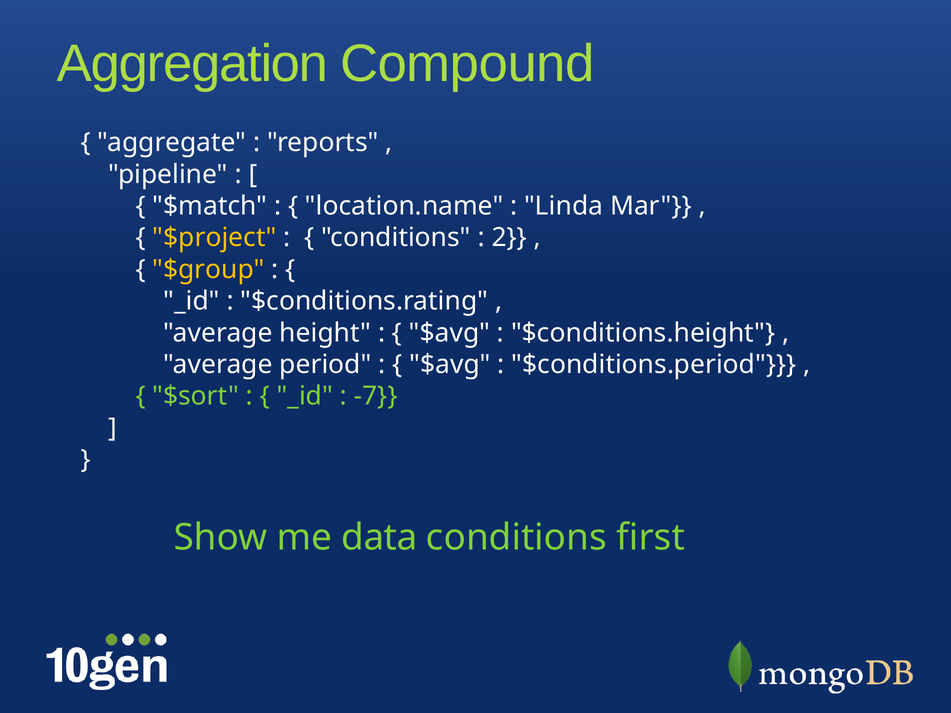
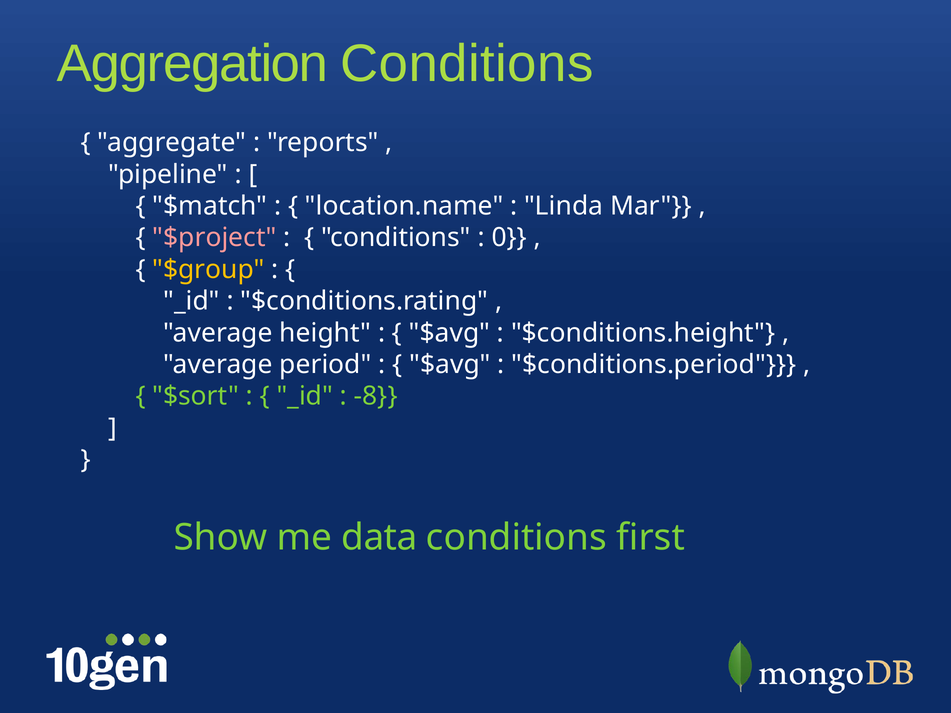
Aggregation Compound: Compound -> Conditions (467, 64)
$project colour: yellow -> pink (214, 238)
2: 2 -> 0 (509, 238)
-7: -7 -> -8 (376, 396)
